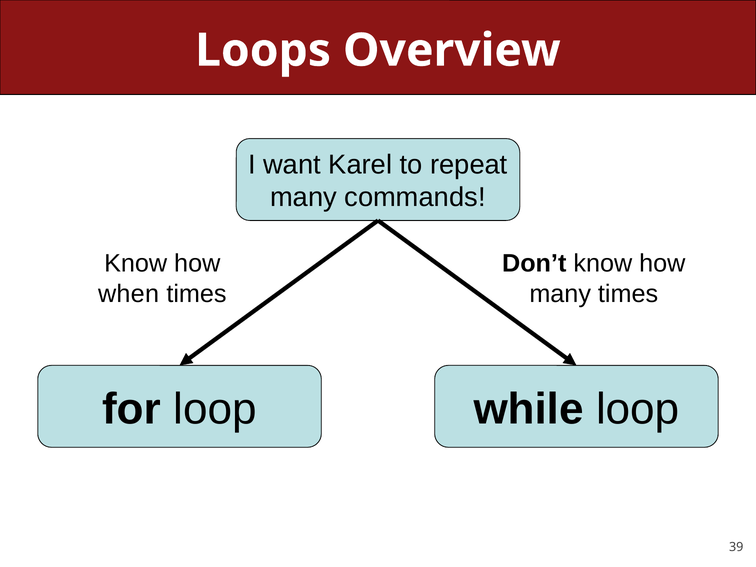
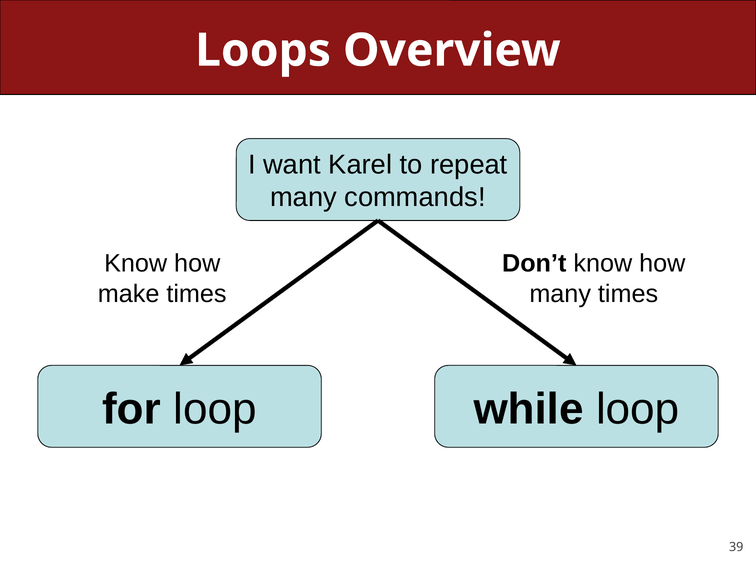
when: when -> make (129, 294)
